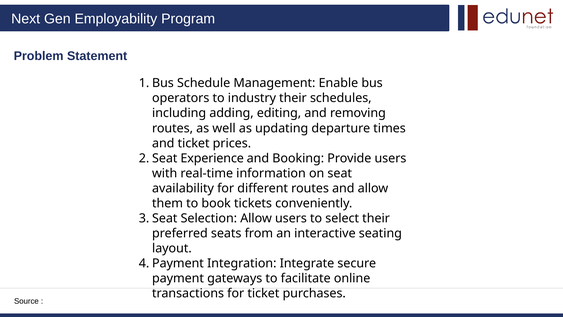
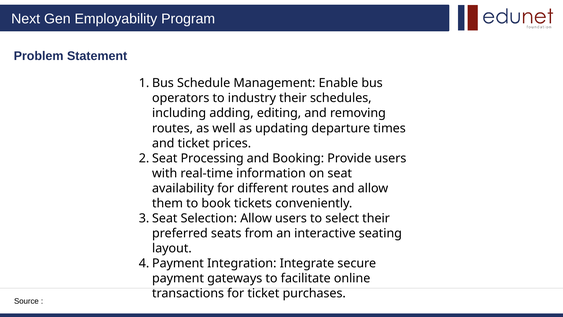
Experience: Experience -> Processing (212, 158)
